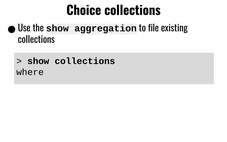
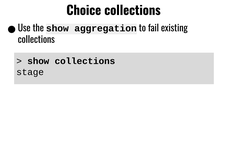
file: file -> fail (153, 28)
where: where -> stage (30, 72)
